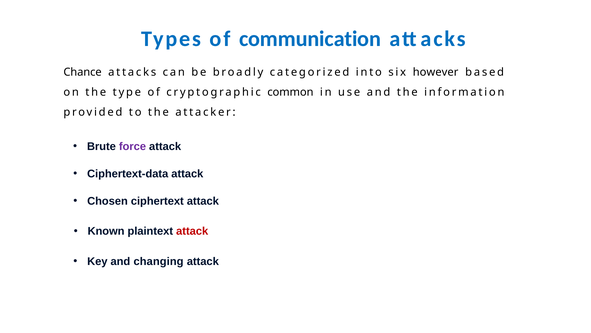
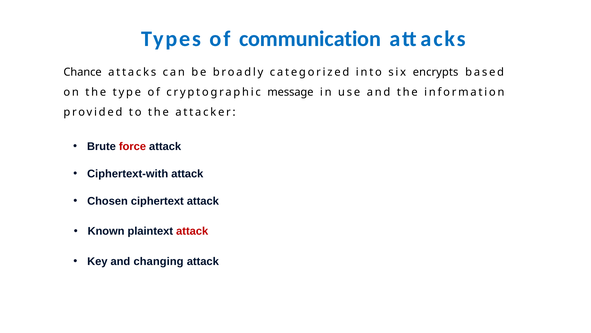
however: however -> encrypts (436, 72)
common: common -> message (290, 92)
force colour: purple -> red (132, 146)
Ciphertext-data: Ciphertext-data -> Ciphertext-with (128, 173)
